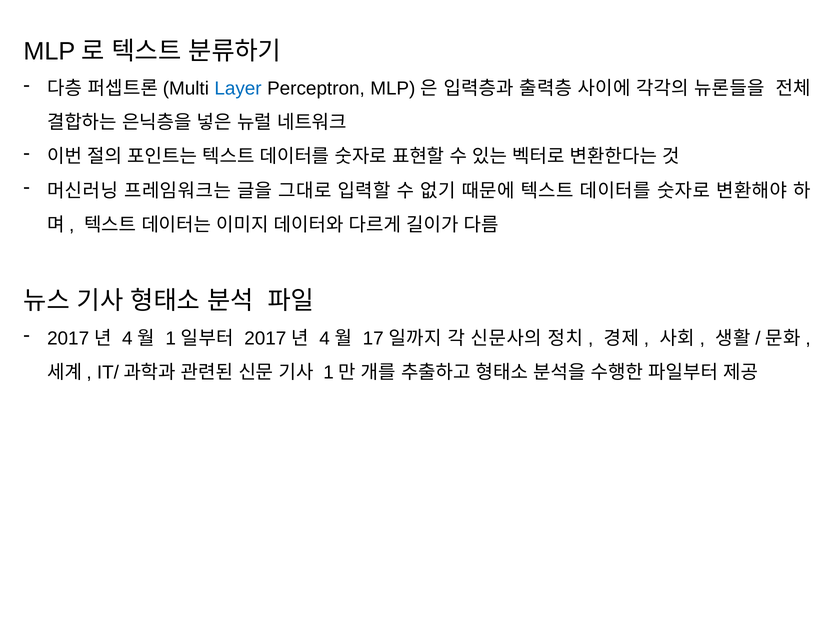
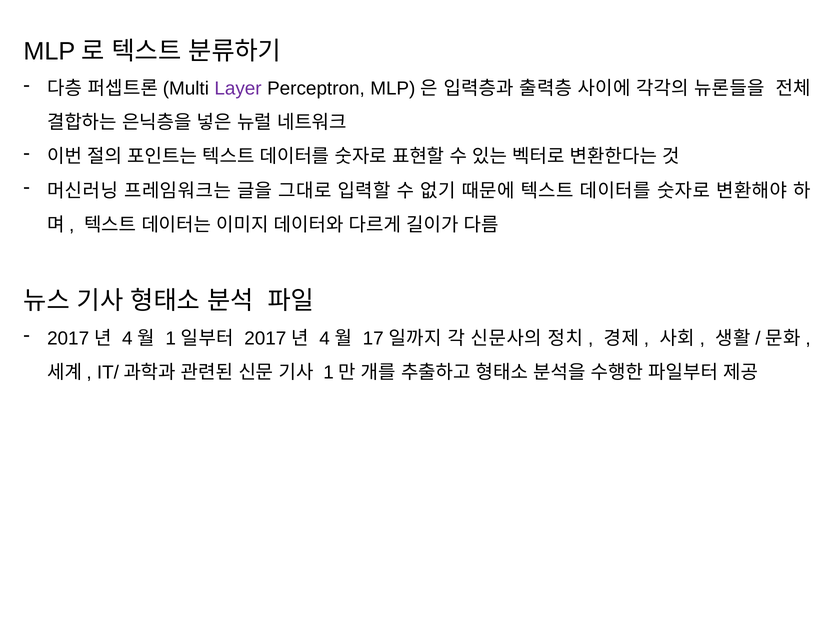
Layer colour: blue -> purple (238, 89)
